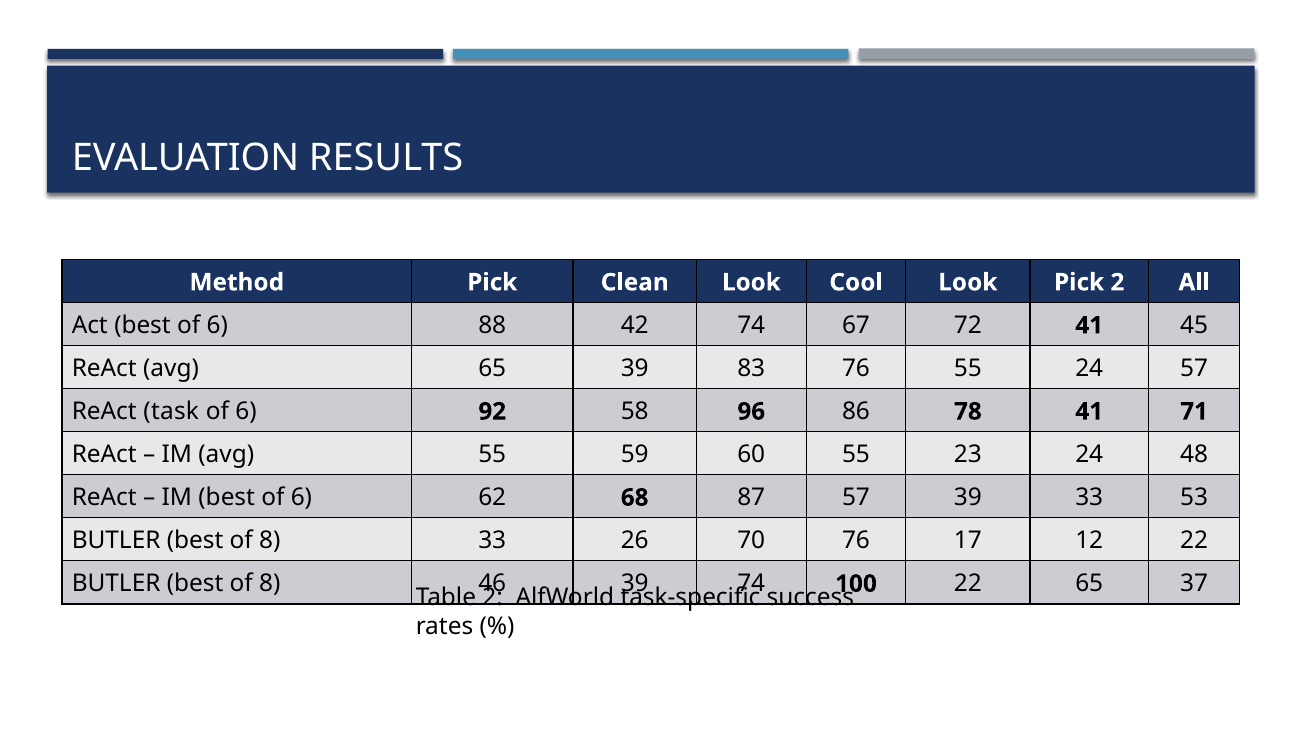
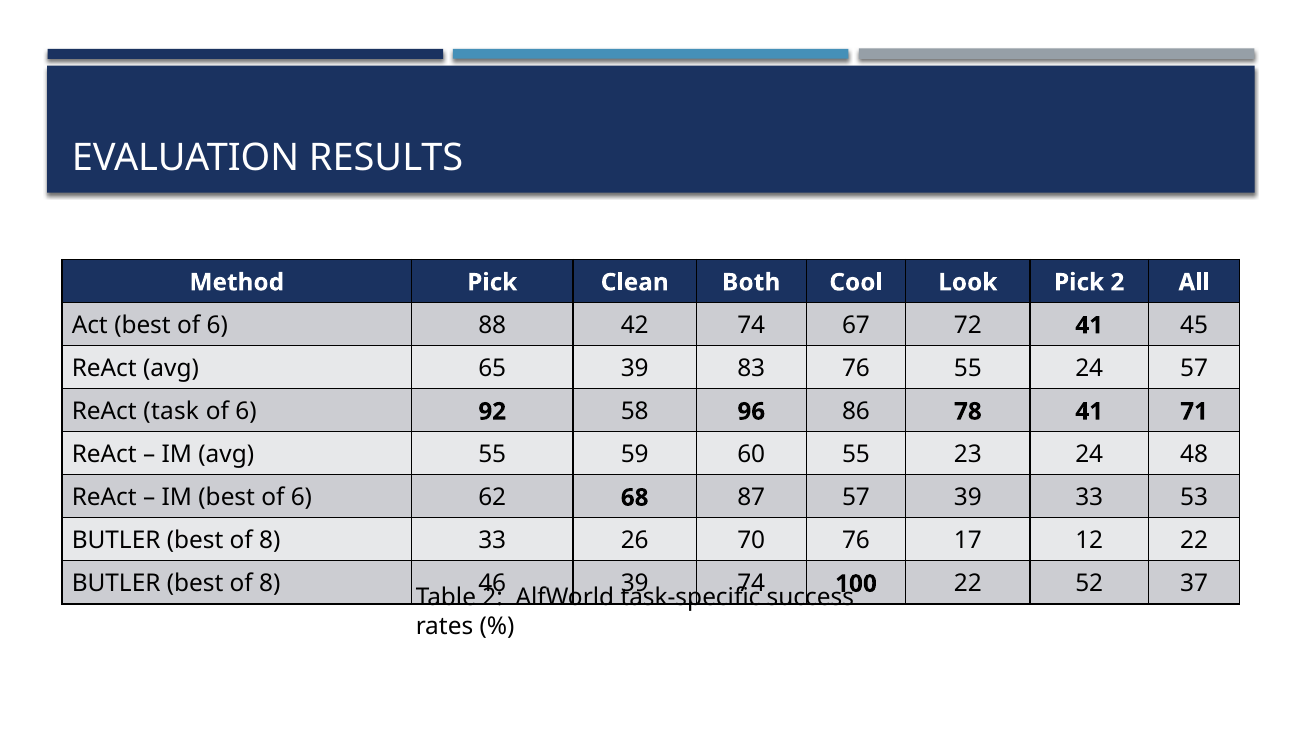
Clean Look: Look -> Both (751, 282)
22 65: 65 -> 52 (1089, 583)
